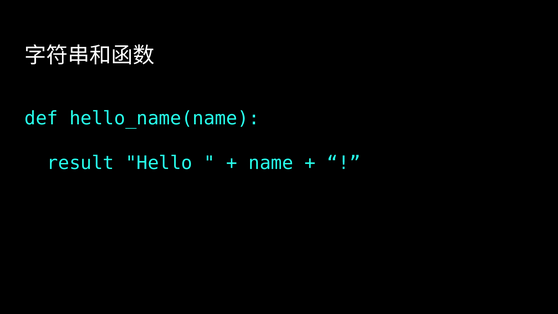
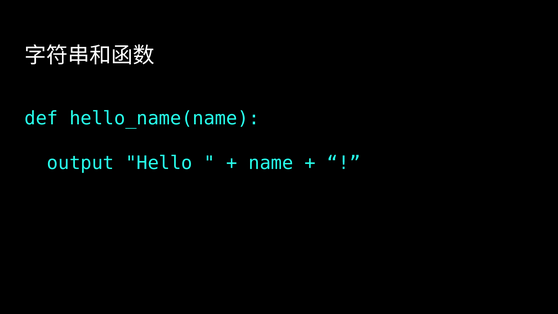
result: result -> output (81, 163)
